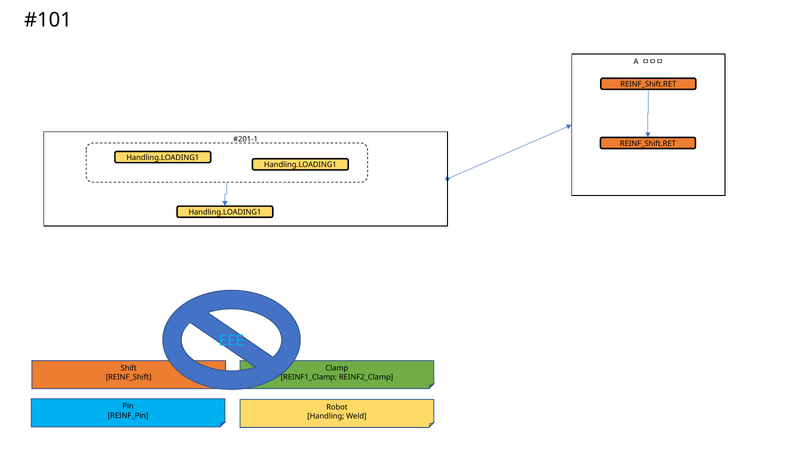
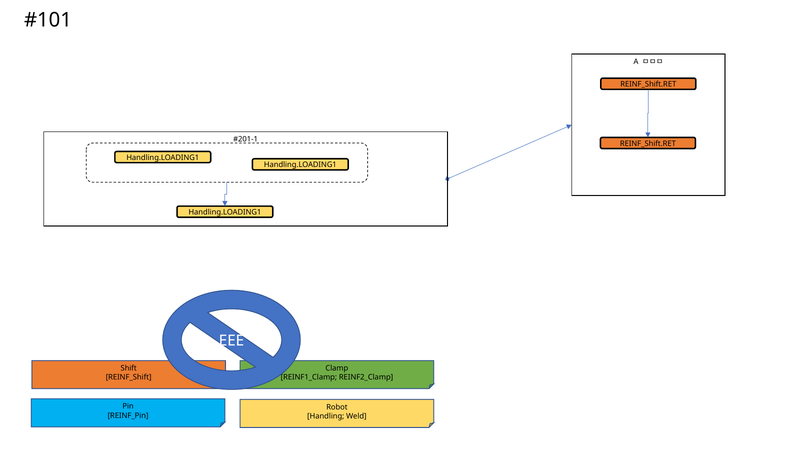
EEE colour: light blue -> white (231, 341)
